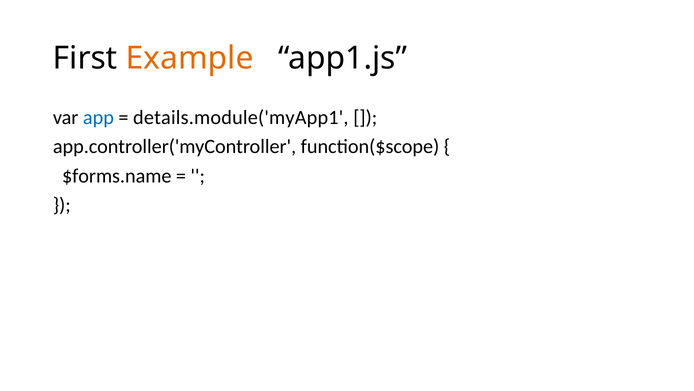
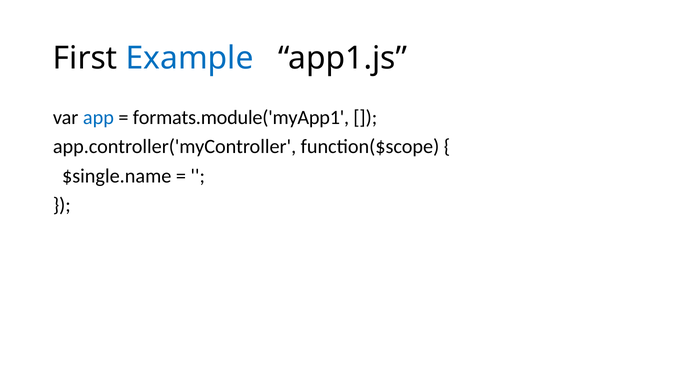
Example colour: orange -> blue (190, 58)
details.module('myApp1: details.module('myApp1 -> formats.module('myApp1 (241, 117)
$forms.name: $forms.name -> $single.name (117, 176)
